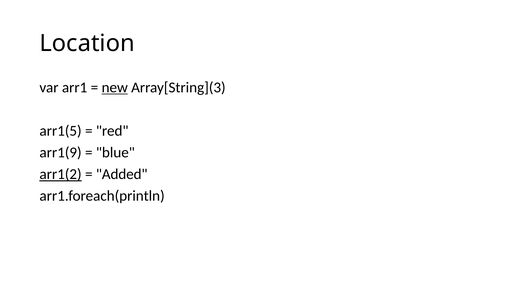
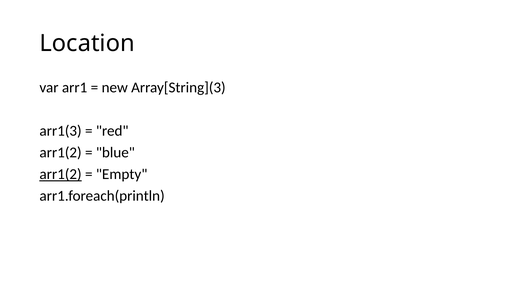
new underline: present -> none (115, 88)
arr1(5: arr1(5 -> arr1(3 (61, 131)
arr1(9: arr1(9 -> arr1(2 (61, 153)
Added: Added -> Empty (122, 174)
